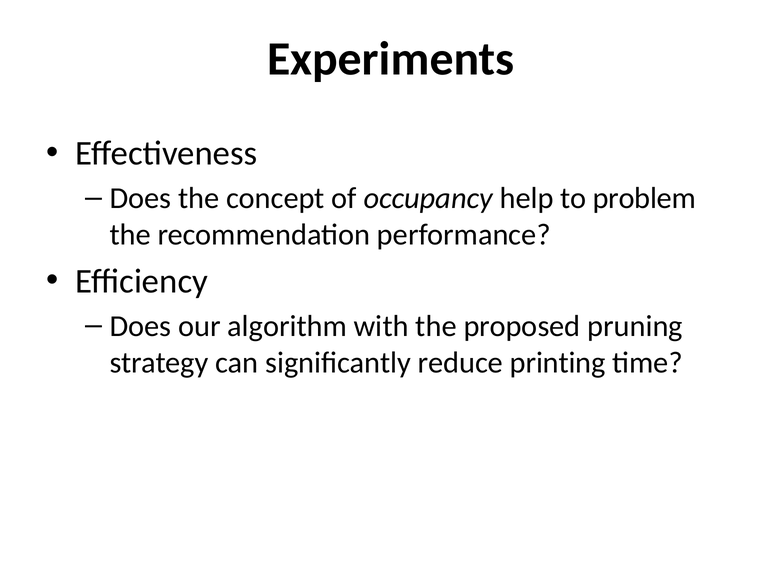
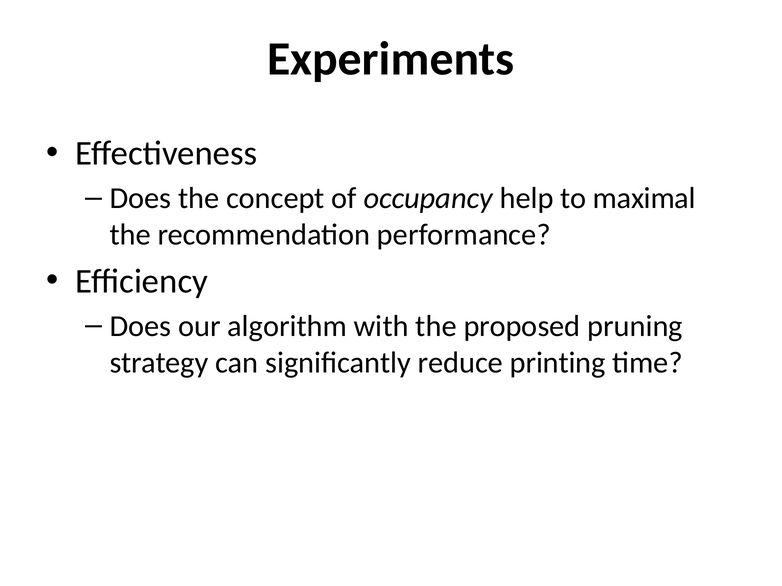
problem: problem -> maximal (644, 199)
